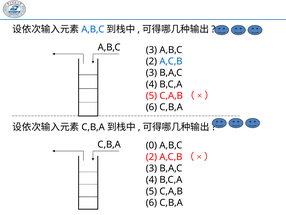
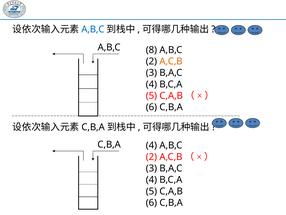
A,B,C 3: 3 -> 8 (151, 50)
A,C,B colour: blue -> orange (171, 61)
C,B,A 0: 0 -> 4 (151, 145)
